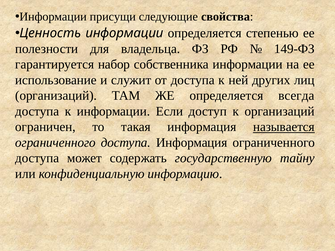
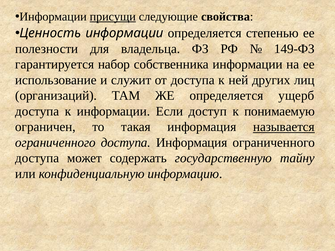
присущи underline: none -> present (113, 17)
всегда: всегда -> ущерб (296, 96)
к организаций: организаций -> понимаемую (280, 111)
